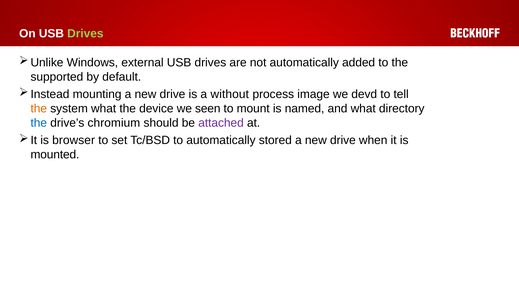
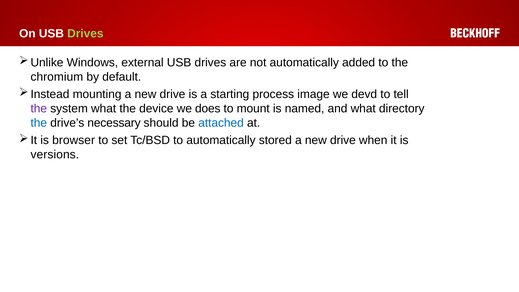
supported: supported -> chromium (57, 77)
without: without -> starting (230, 94)
the colour: orange -> purple (39, 109)
seen: seen -> does (208, 109)
chromium: chromium -> necessary (114, 123)
attached colour: purple -> blue (221, 123)
mounted: mounted -> versions (55, 155)
